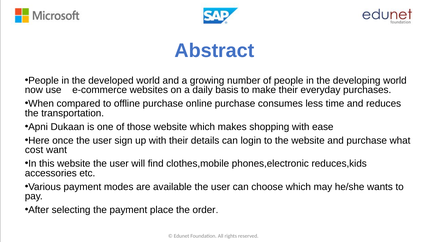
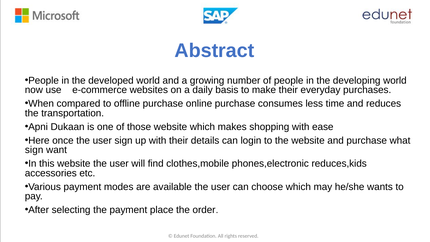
cost: cost -> sign (34, 150)
